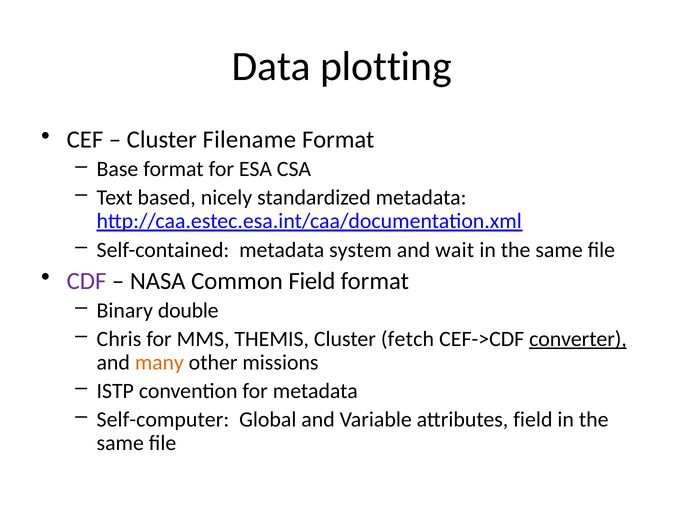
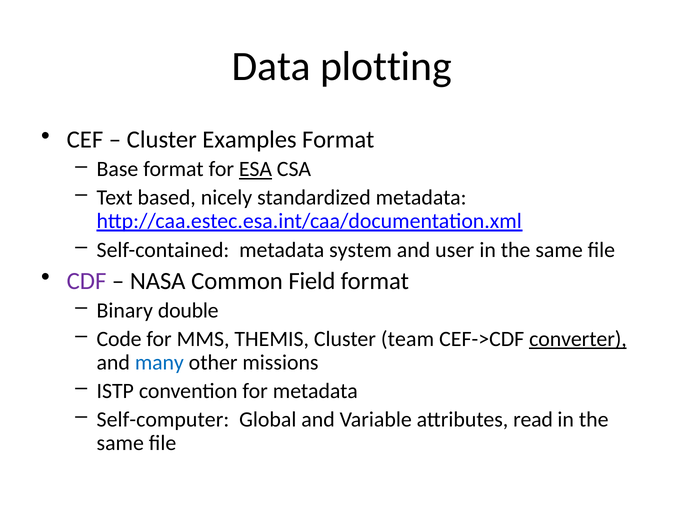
Filename: Filename -> Examples (249, 140)
ESA underline: none -> present (255, 169)
wait: wait -> user (455, 250)
Chris: Chris -> Code (119, 339)
fetch: fetch -> team (408, 339)
many colour: orange -> blue (159, 363)
attributes field: field -> read (533, 419)
